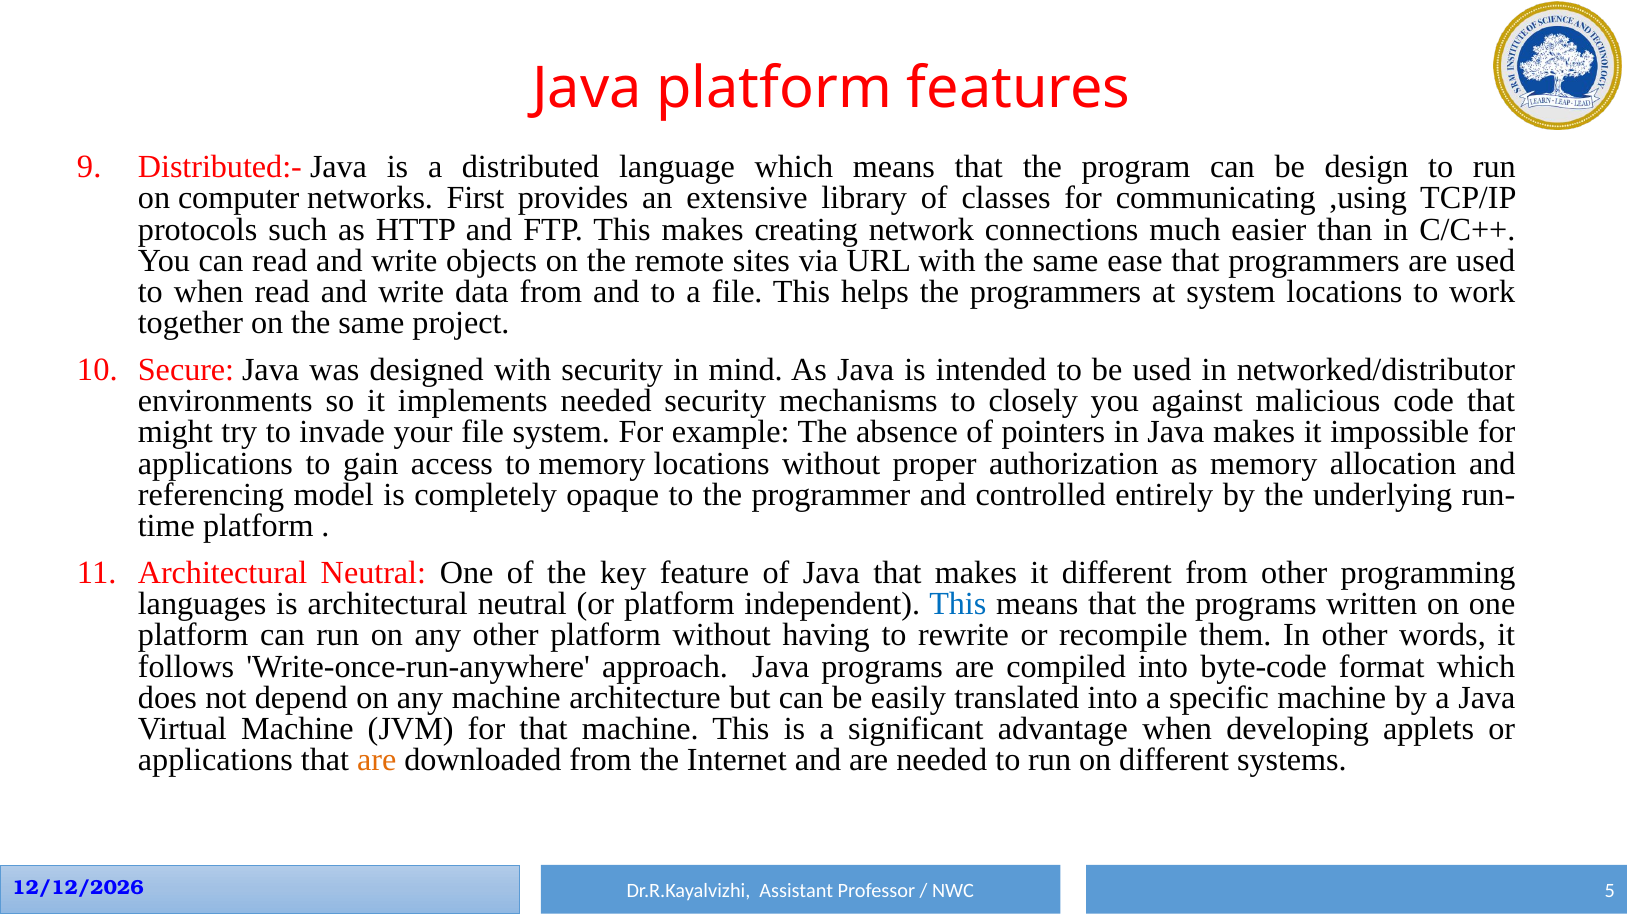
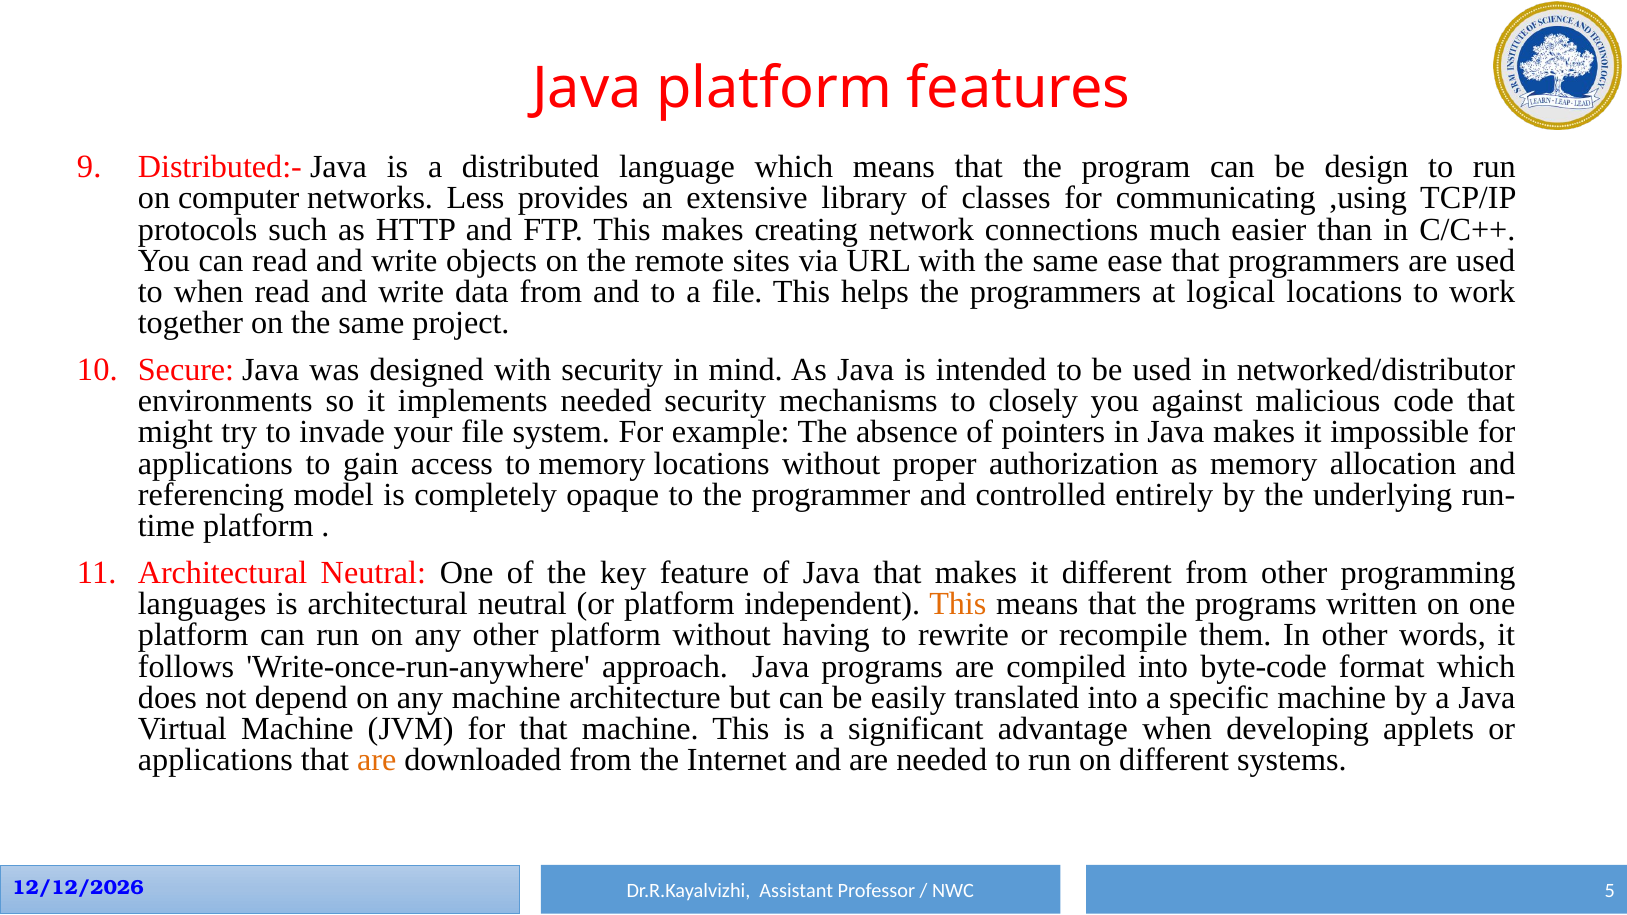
First: First -> Less (476, 198)
at system: system -> logical (1231, 292)
This colour: blue -> orange (958, 604)
